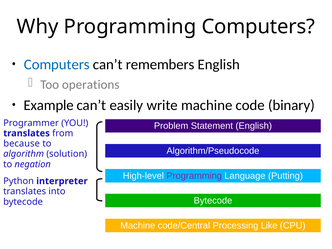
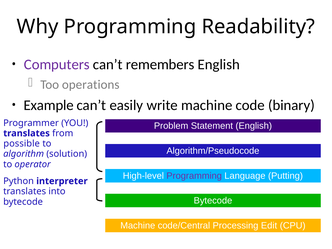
Programming Computers: Computers -> Readability (258, 27)
Computers colour: blue -> purple (57, 65)
because: because -> possible (22, 144)
negation: negation -> operator (33, 164)
Like: Like -> Edit (269, 226)
